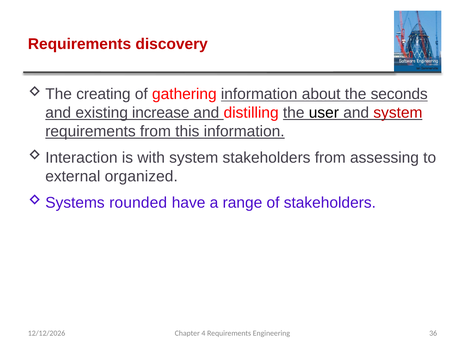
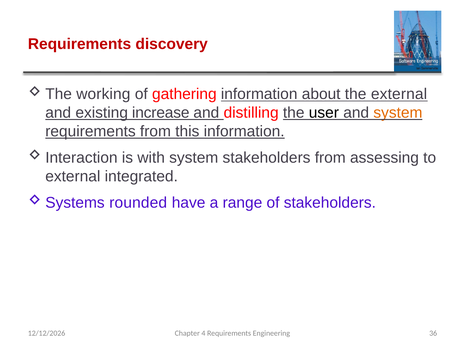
creating: creating -> working (103, 94)
the seconds: seconds -> external (399, 94)
system colour: red -> orange (398, 113)
organized: organized -> integrated (141, 176)
